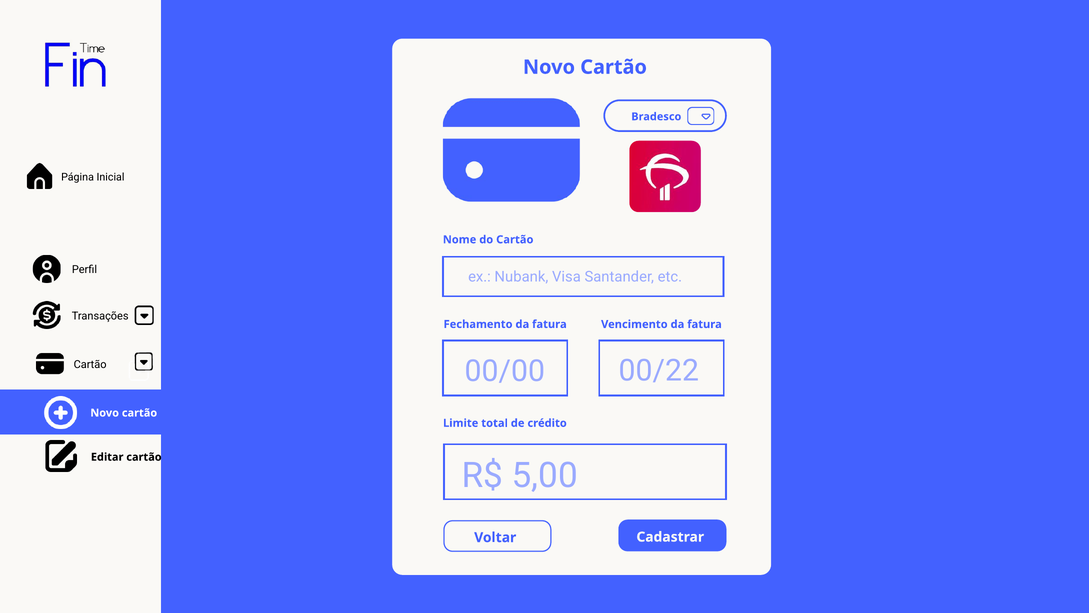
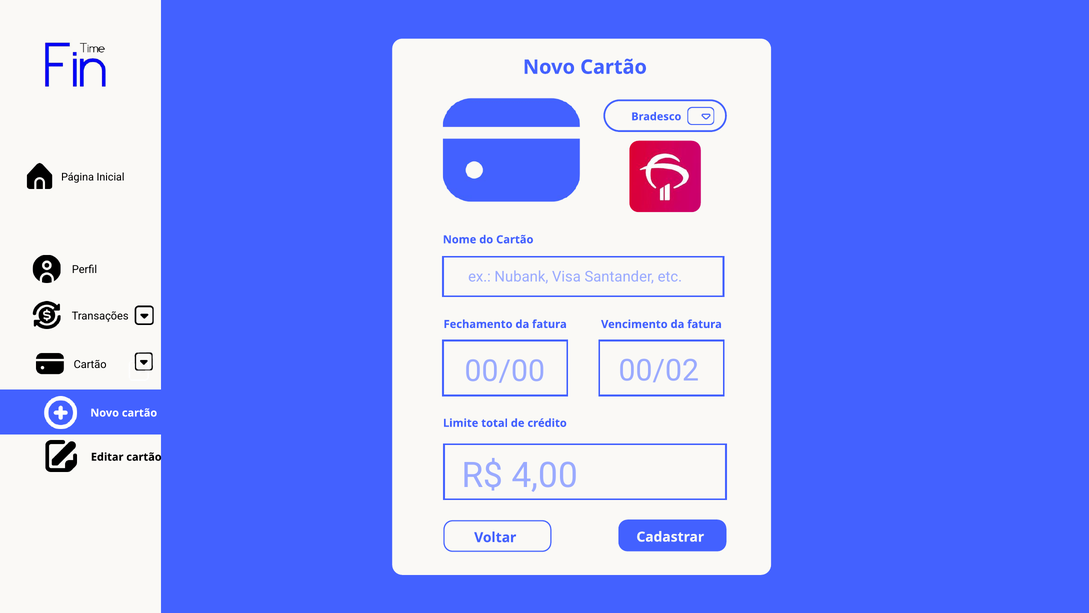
00/22: 00/22 -> 00/02 (659, 371)
5,00: 5,00 -> 4,00 (545, 475)
